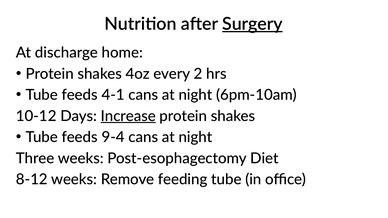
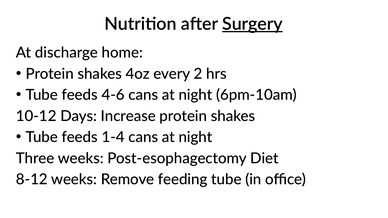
4-1: 4-1 -> 4-6 (113, 95)
Increase underline: present -> none (128, 116)
9-4: 9-4 -> 1-4 (113, 137)
